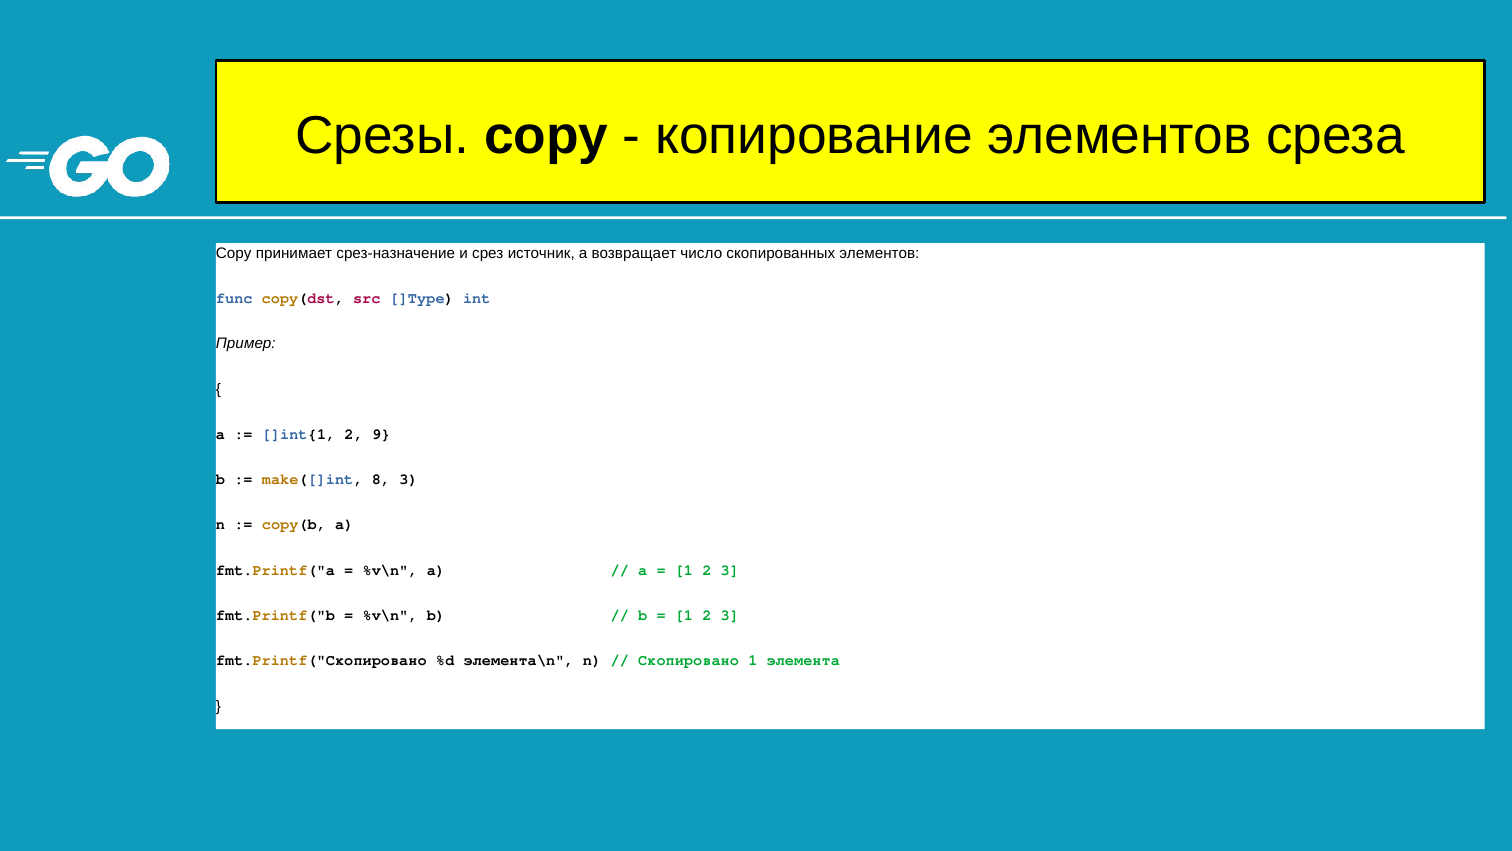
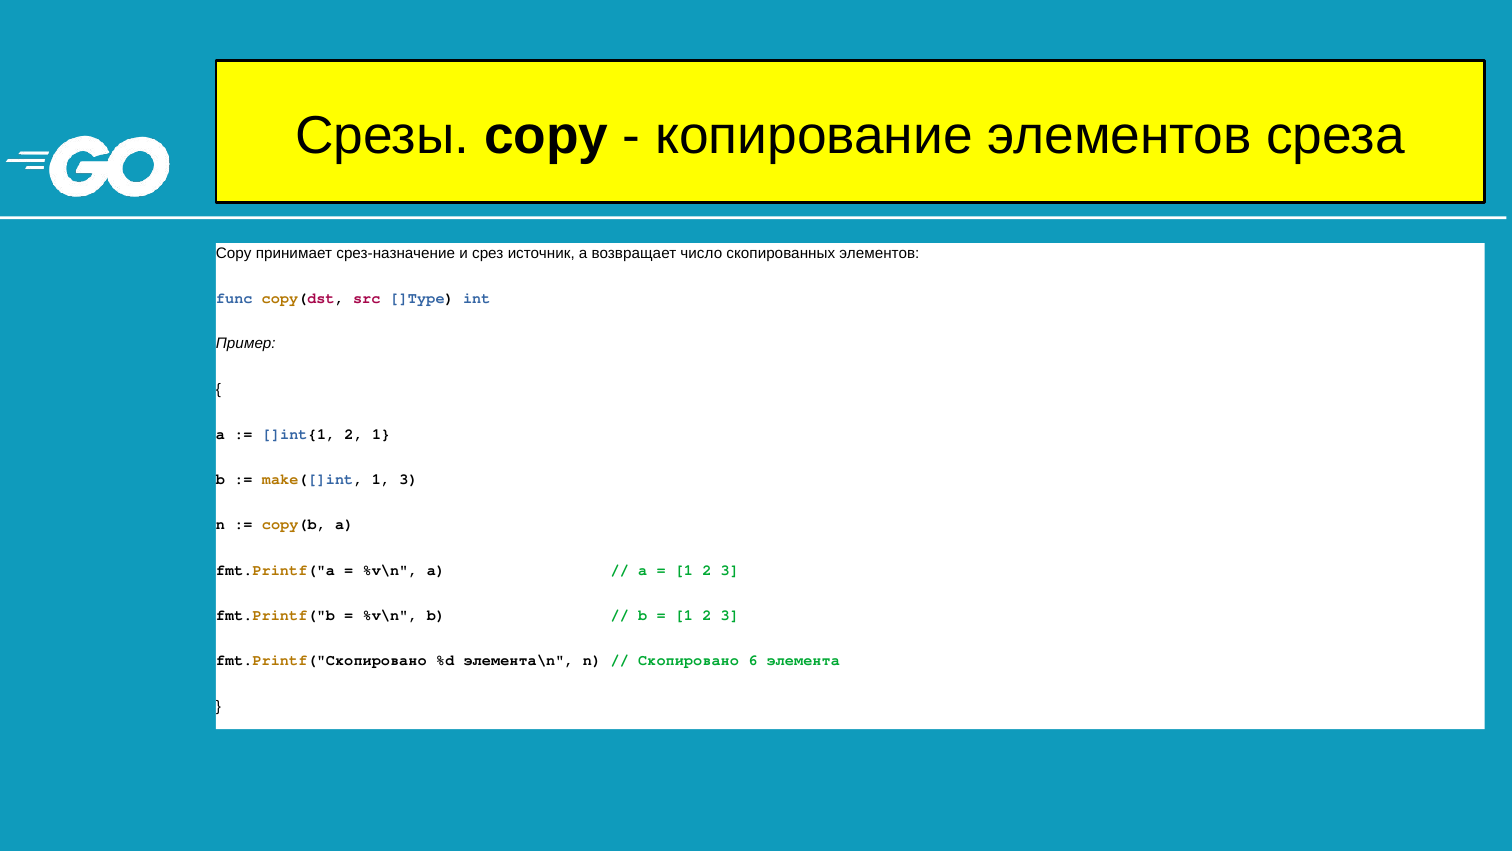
2 9: 9 -> 1 (381, 434)
make([]int 8: 8 -> 1 (381, 479)
Скопировано 1: 1 -> 6 (753, 660)
